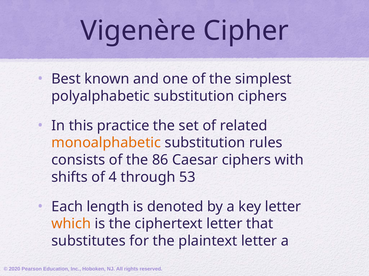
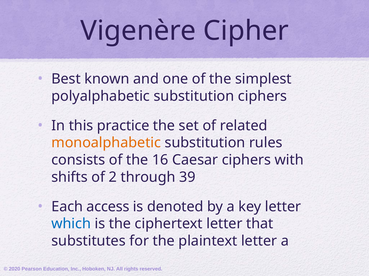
86: 86 -> 16 (160, 160)
4: 4 -> 2 (113, 178)
53: 53 -> 39 (187, 178)
length: length -> access (108, 207)
which colour: orange -> blue (71, 224)
